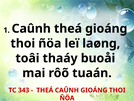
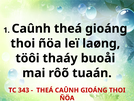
toâi: toâi -> töôi (28, 58)
